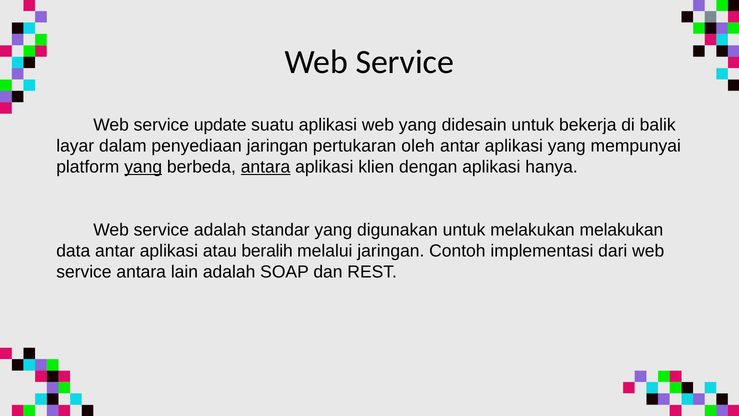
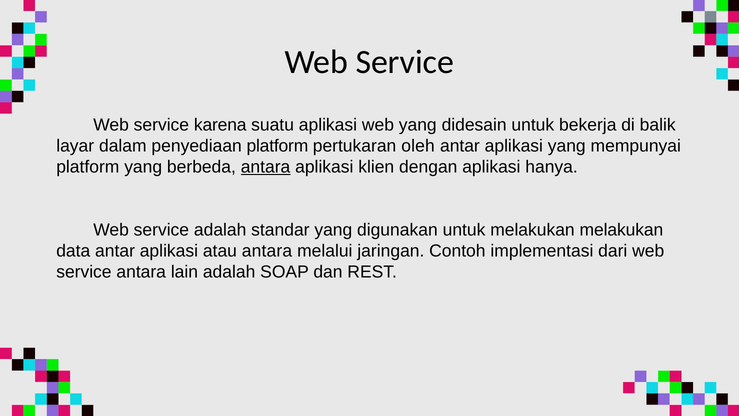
update: update -> karena (220, 125)
penyediaan jaringan: jaringan -> platform (277, 146)
yang underline: present -> none (143, 167)
atau beralih: beralih -> antara (267, 251)
